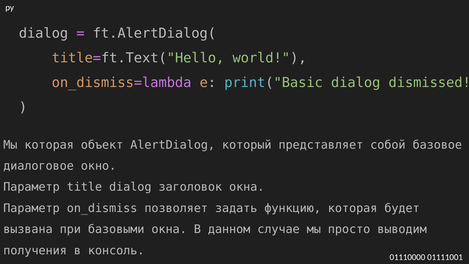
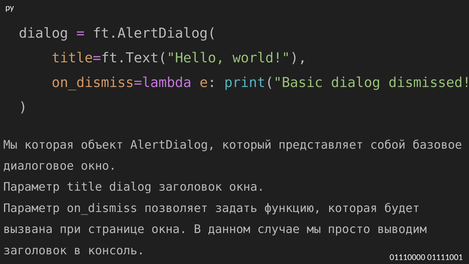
базовыми: базовыми -> странице (116, 229)
получения: получения -> заголовок (35, 250)
